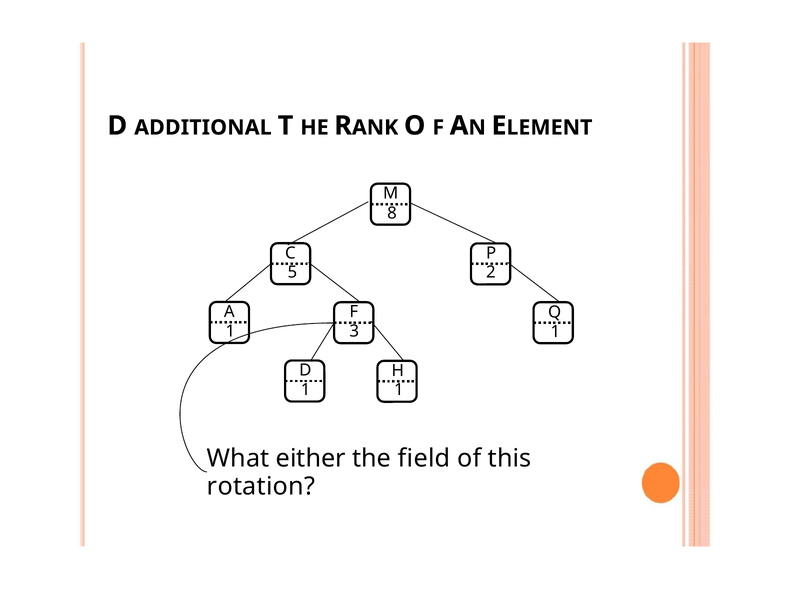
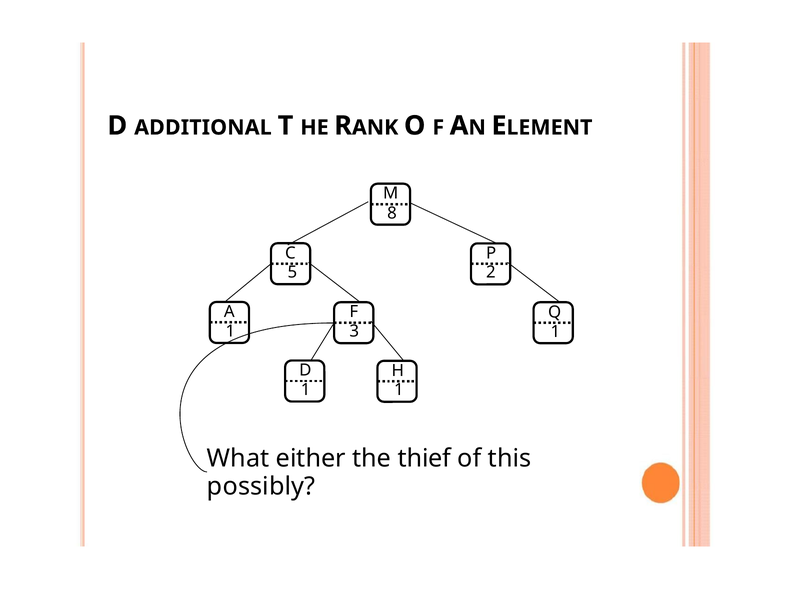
field: field -> thief (424, 459)
rotation: rotation -> possibly (261, 487)
